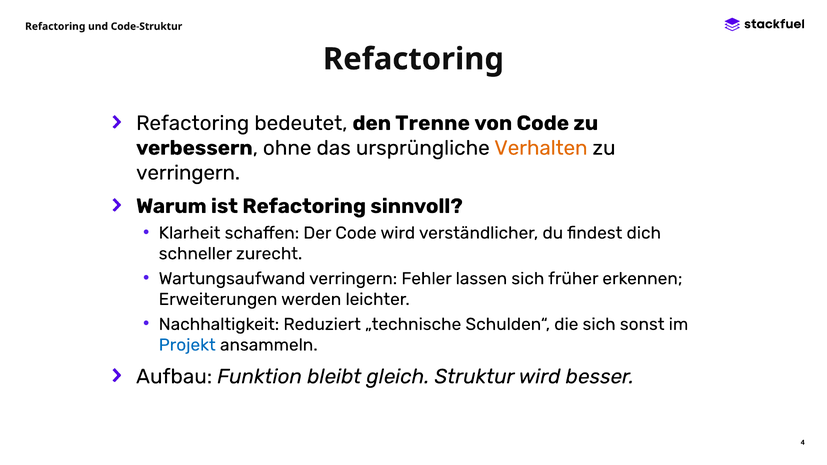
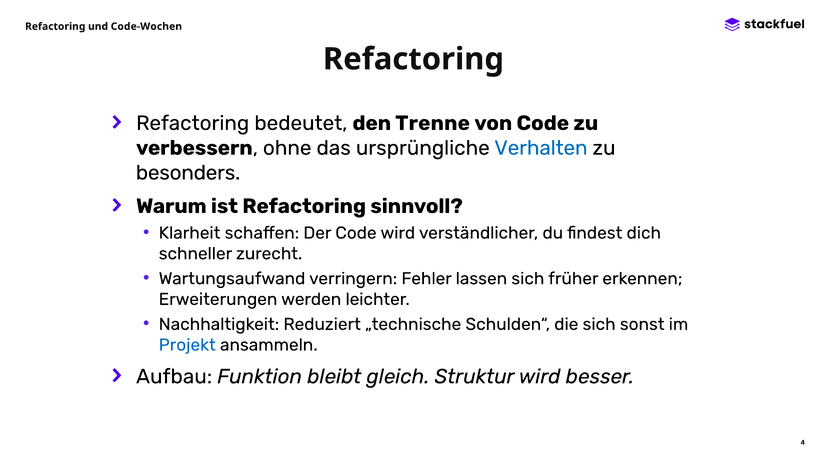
Code-Struktur: Code-Struktur -> Code-Wochen (146, 26)
Verhalten colour: orange -> blue (541, 148)
verringern: verringern -> besonders (188, 173)
